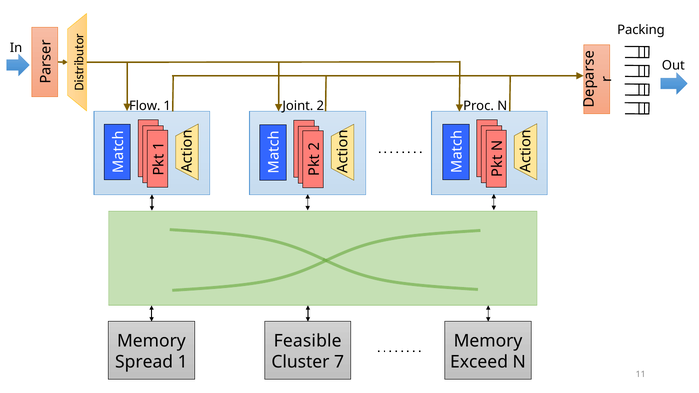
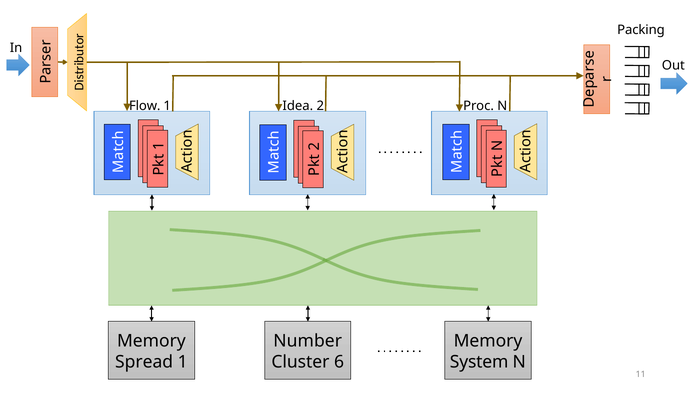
Joint: Joint -> Idea (298, 106)
Feasible: Feasible -> Number (308, 341)
7: 7 -> 6 (339, 362)
Exceed: Exceed -> System (479, 362)
